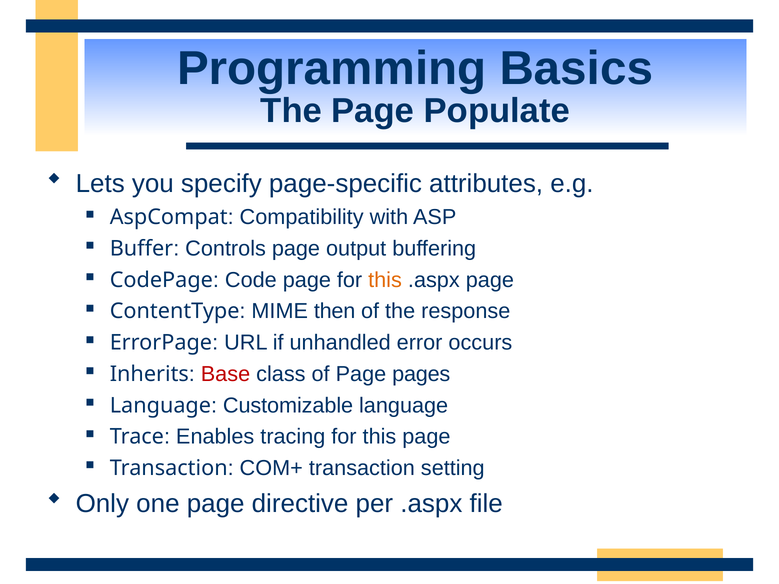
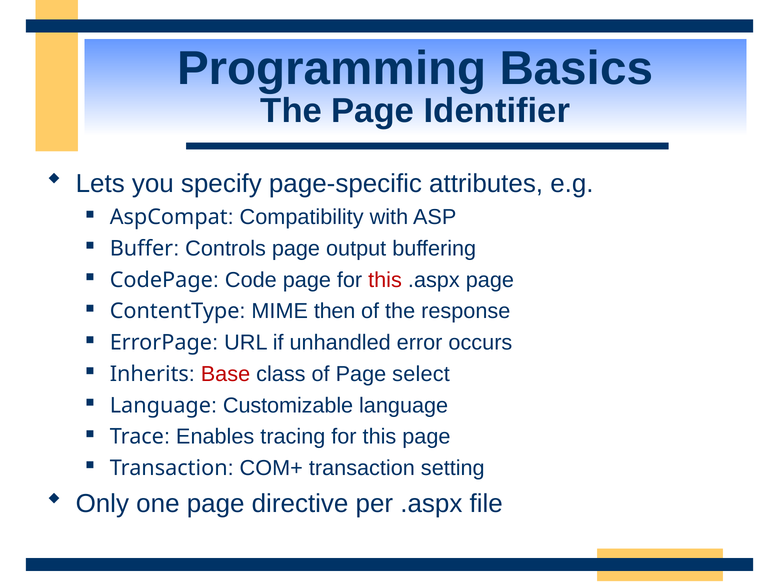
Populate: Populate -> Identifier (497, 111)
this colour: orange -> red (385, 280)
pages: pages -> select (421, 374)
